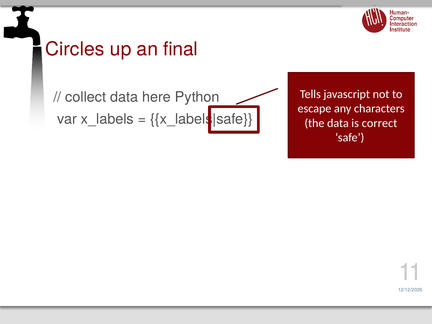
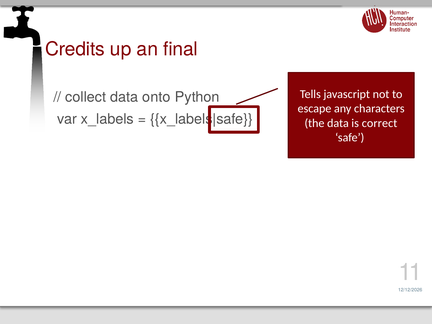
Circles: Circles -> Credits (75, 49)
here: here -> onto (156, 97)
